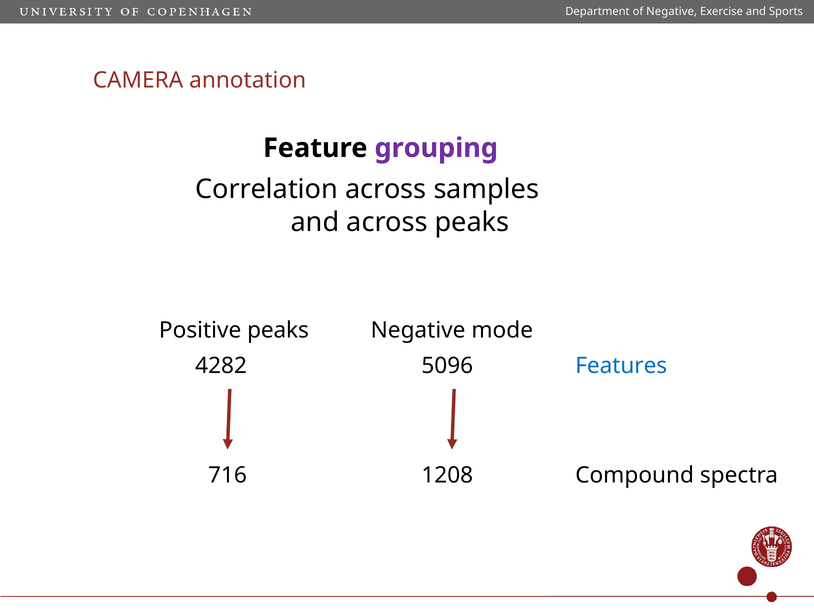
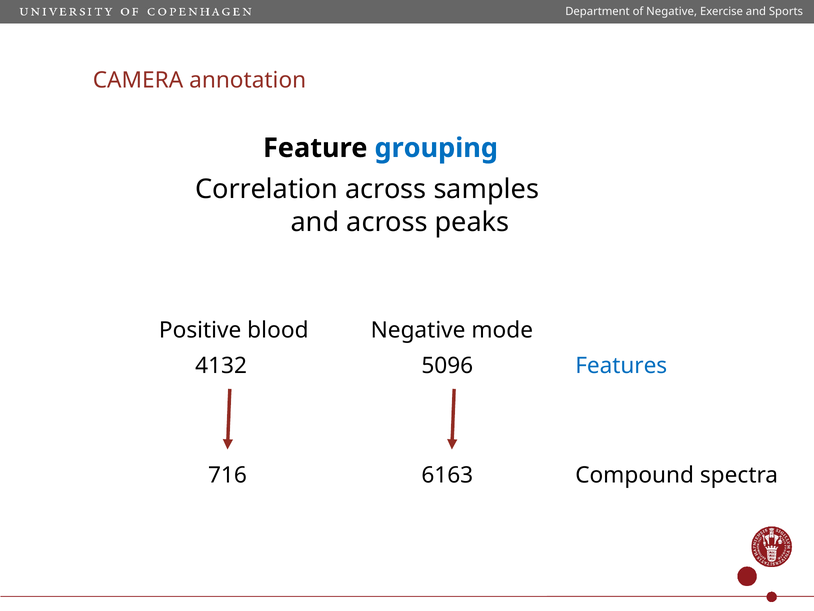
grouping colour: purple -> blue (436, 148)
Positive peaks: peaks -> blood (278, 330)
4282: 4282 -> 4132 (221, 366)
1208: 1208 -> 6163 (447, 475)
